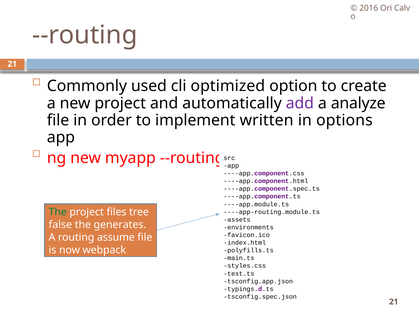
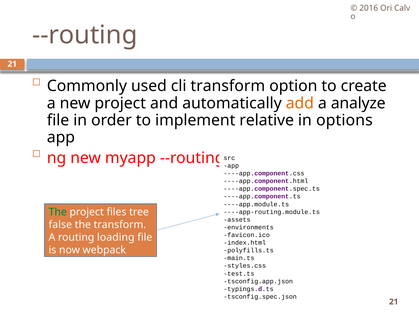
cli optimized: optimized -> transform (228, 86)
add colour: purple -> orange (300, 103)
written: written -> relative (267, 120)
the generates: generates -> transform (120, 224)
assume: assume -> loading (116, 237)
